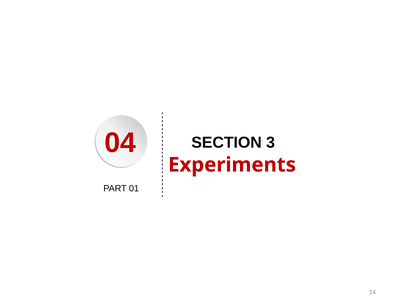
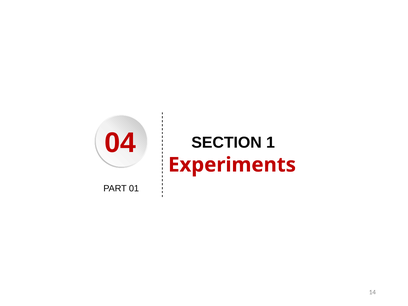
3: 3 -> 1 (271, 143)
